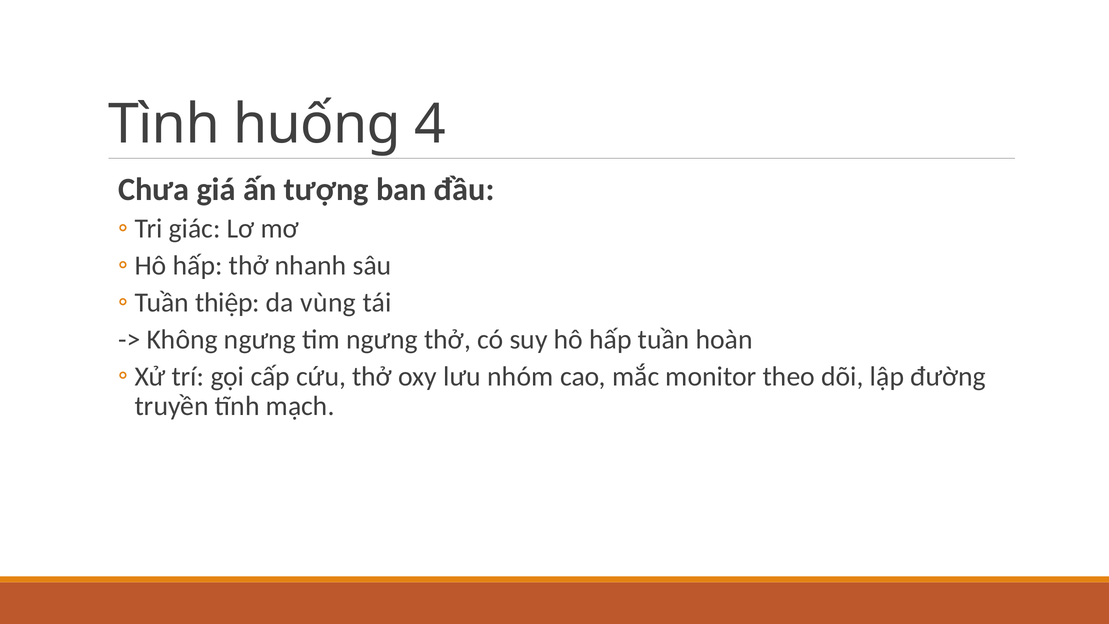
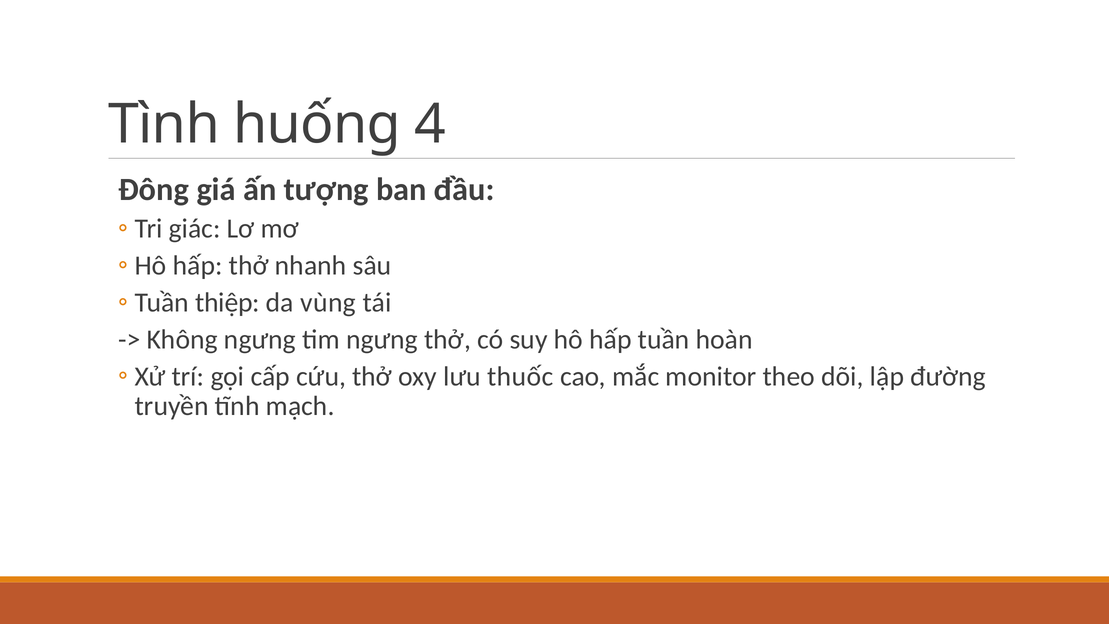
Chưa: Chưa -> Đông (154, 189)
nhóm: nhóm -> thuốc (520, 376)
